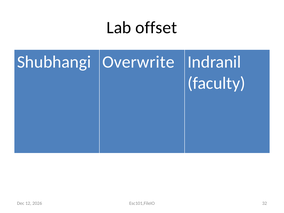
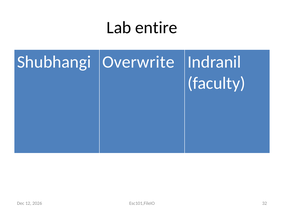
offset: offset -> entire (156, 27)
